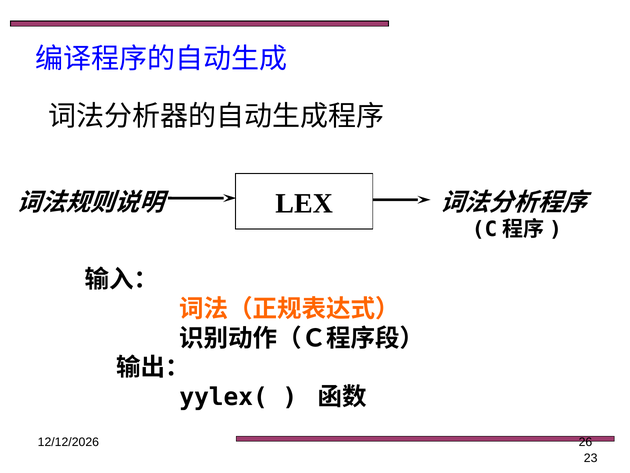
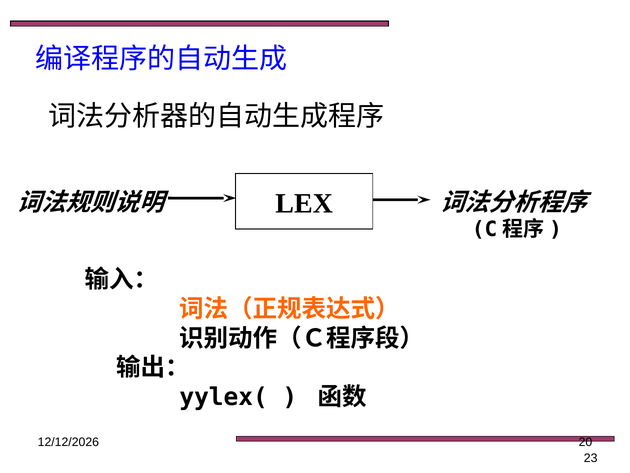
26: 26 -> 20 (585, 442)
